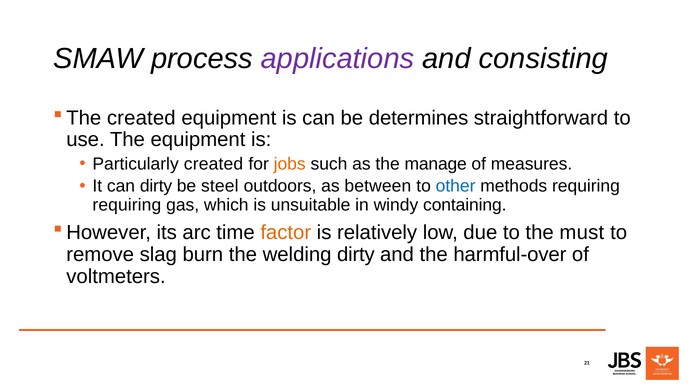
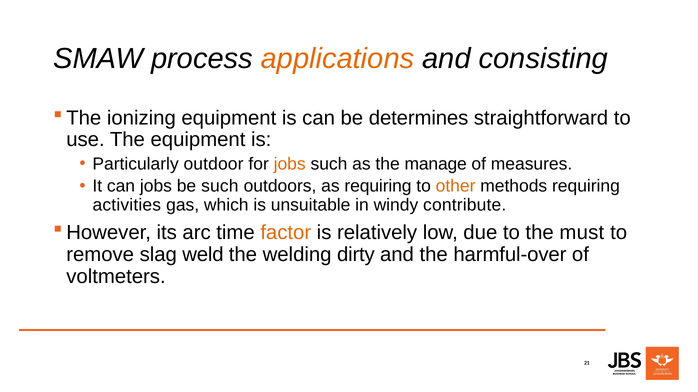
applications colour: purple -> orange (337, 59)
created: created -> ionizing (141, 118)
Particularly created: created -> outdoor (214, 164)
can dirty: dirty -> jobs (156, 187)
be steel: steel -> such (220, 187)
as between: between -> requiring (378, 187)
other colour: blue -> orange (456, 187)
requiring: requiring -> activities (127, 205)
containing: containing -> contribute (465, 205)
burn: burn -> weld (203, 255)
